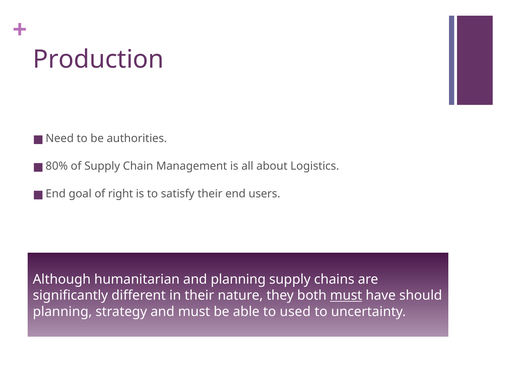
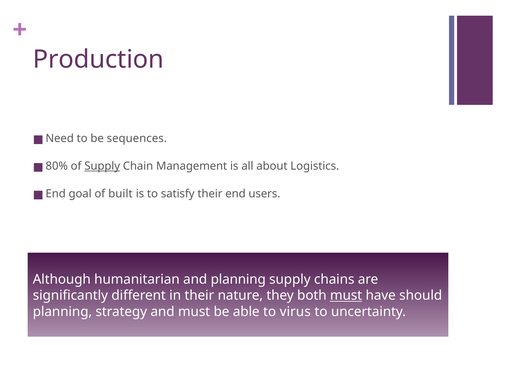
authorities: authorities -> sequences (137, 138)
Supply underline: none -> present (102, 166)
right: right -> built (120, 194)
used: used -> virus (295, 311)
